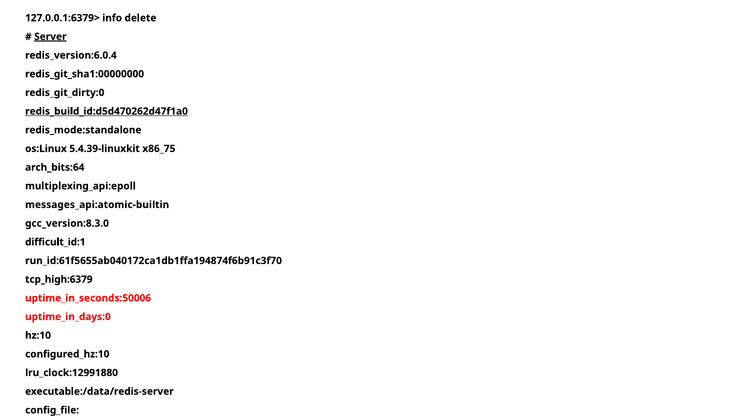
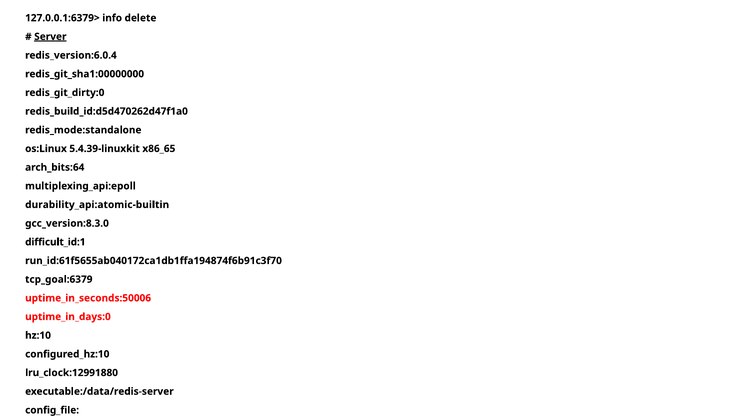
redis_build_id:d5d470262d47f1a0 underline: present -> none (106, 111)
x86_75: x86_75 -> x86_65 (159, 149)
messages_api:atomic-builtin: messages_api:atomic-builtin -> durability_api:atomic-builtin (97, 205)
tcp_high:6379: tcp_high:6379 -> tcp_goal:6379 (59, 279)
